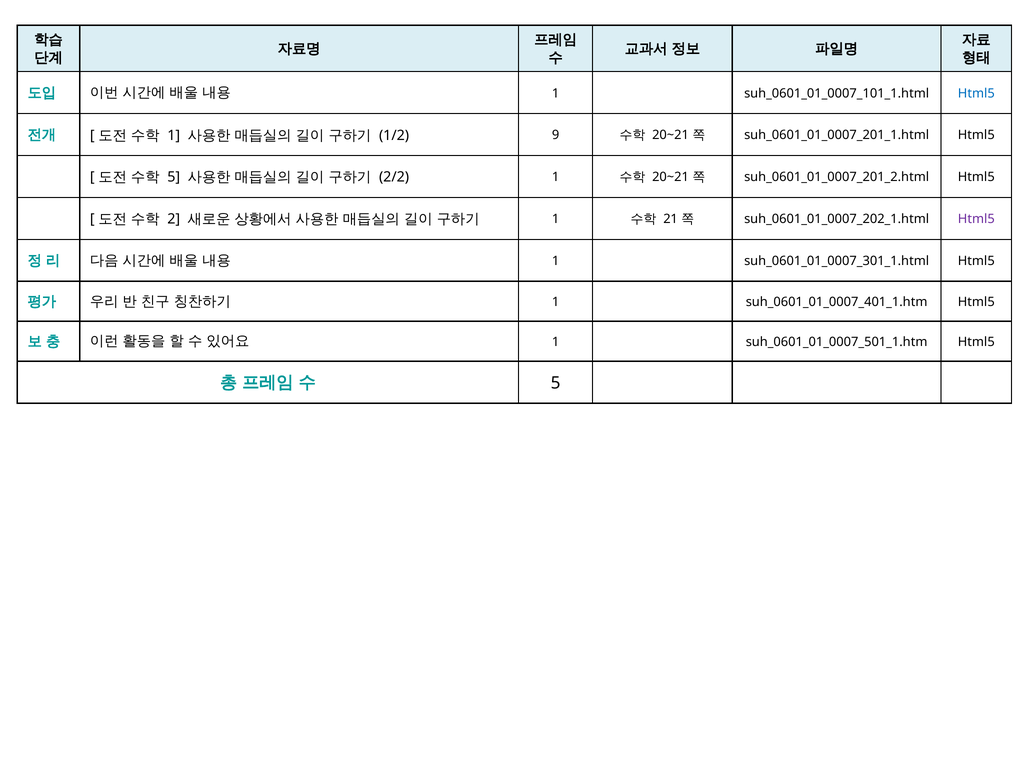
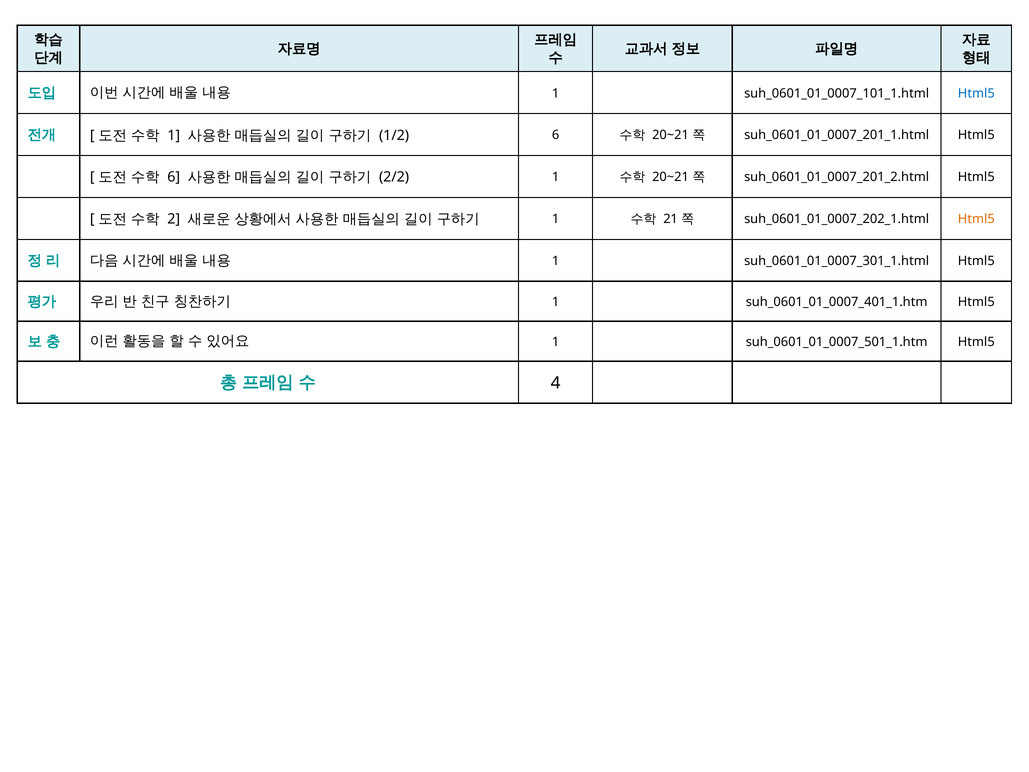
1/2 9: 9 -> 6 (556, 135)
5: 5 -> 6 (174, 177)
Html5 colour: purple -> orange (976, 219)
5: 5 -> 4 (556, 383)
